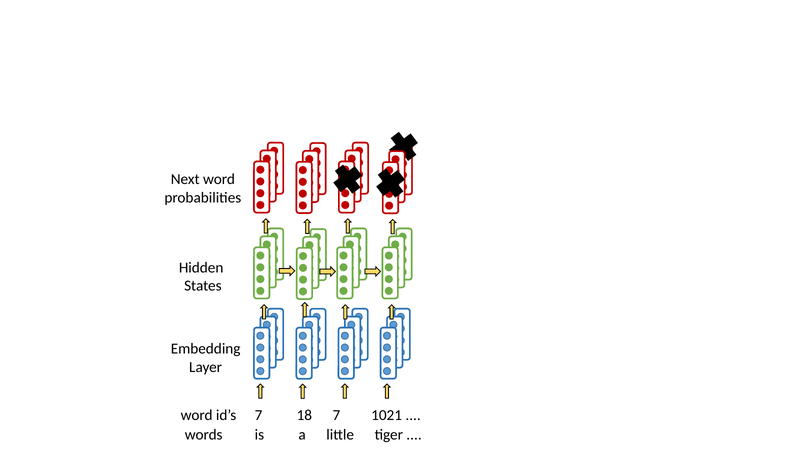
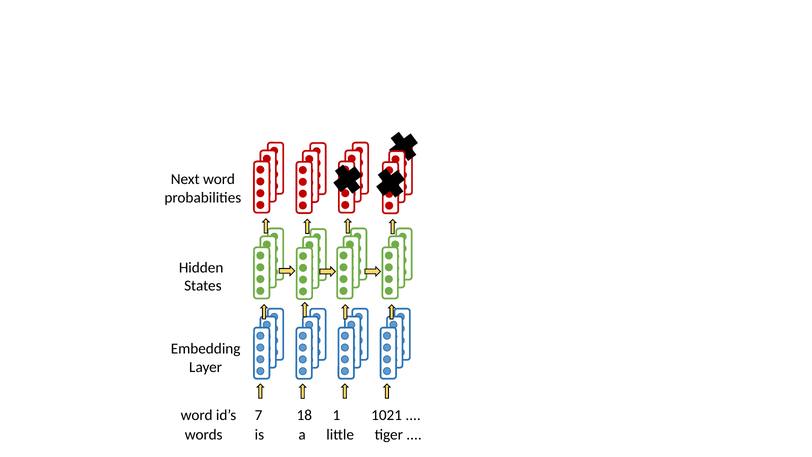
18 7: 7 -> 1 (336, 415)
